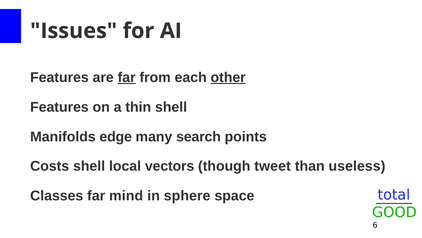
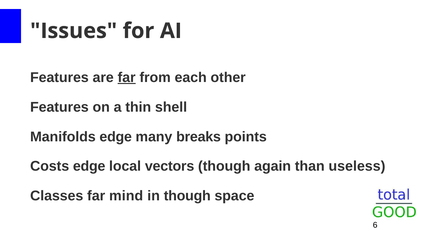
other underline: present -> none (228, 77)
search: search -> breaks (199, 136)
Costs shell: shell -> edge (89, 166)
tweet: tweet -> again (273, 166)
in sphere: sphere -> though (187, 195)
